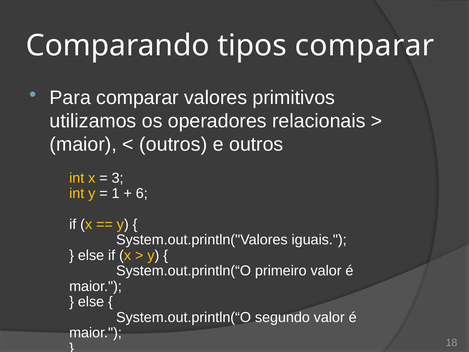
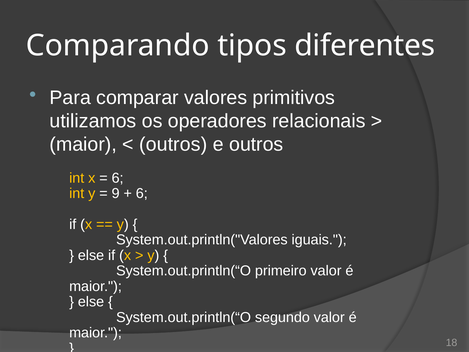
tipos comparar: comparar -> diferentes (365, 45)
3: 3 -> 6 (118, 178)
1: 1 -> 9 (116, 193)
